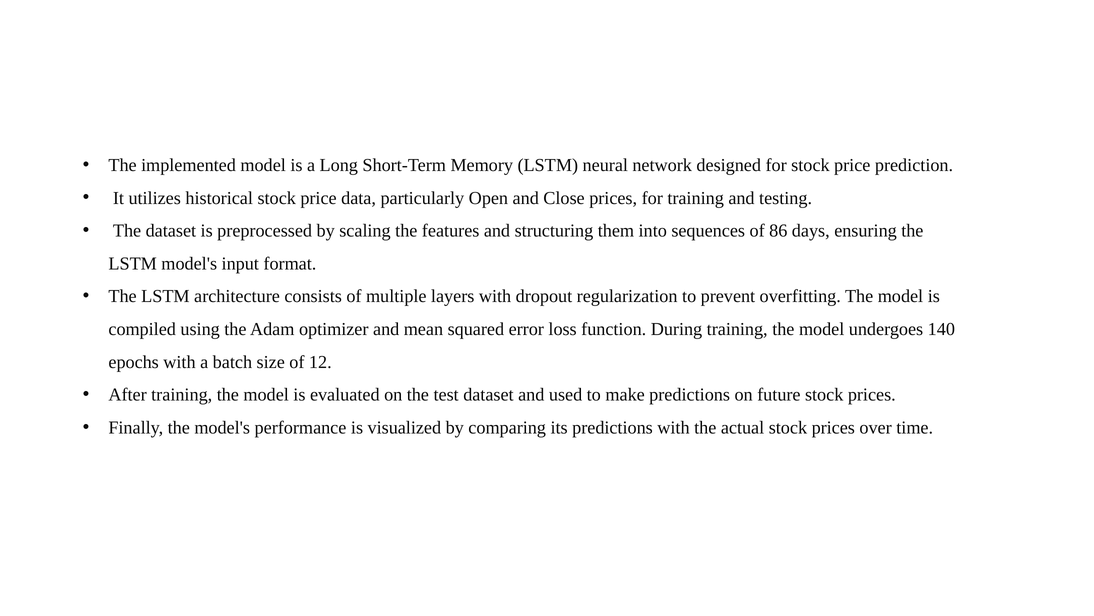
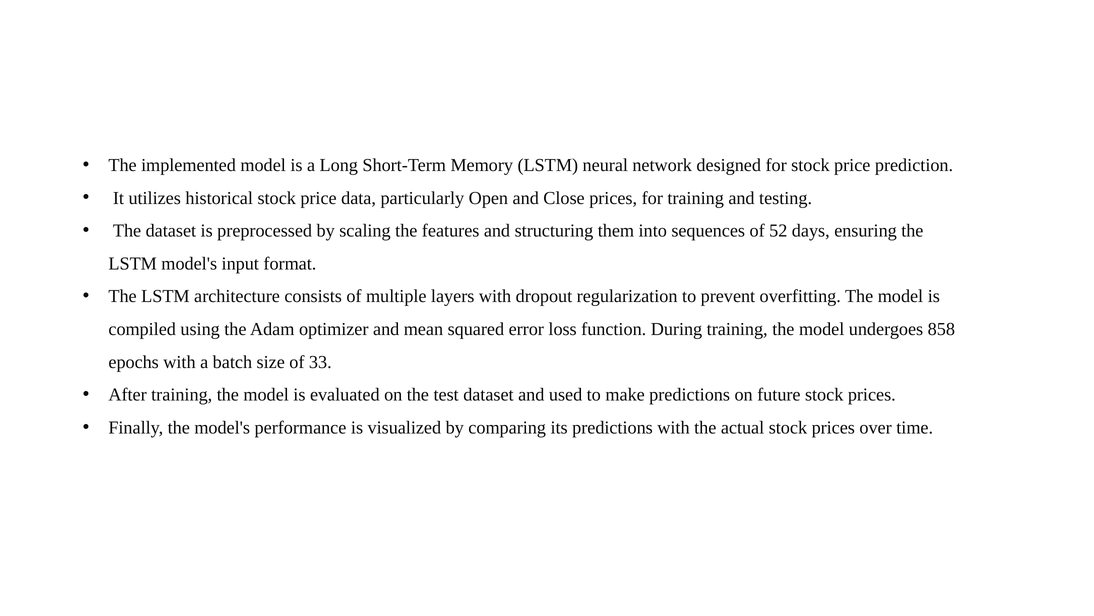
86: 86 -> 52 (778, 231)
140: 140 -> 858 (941, 329)
12: 12 -> 33 (320, 362)
